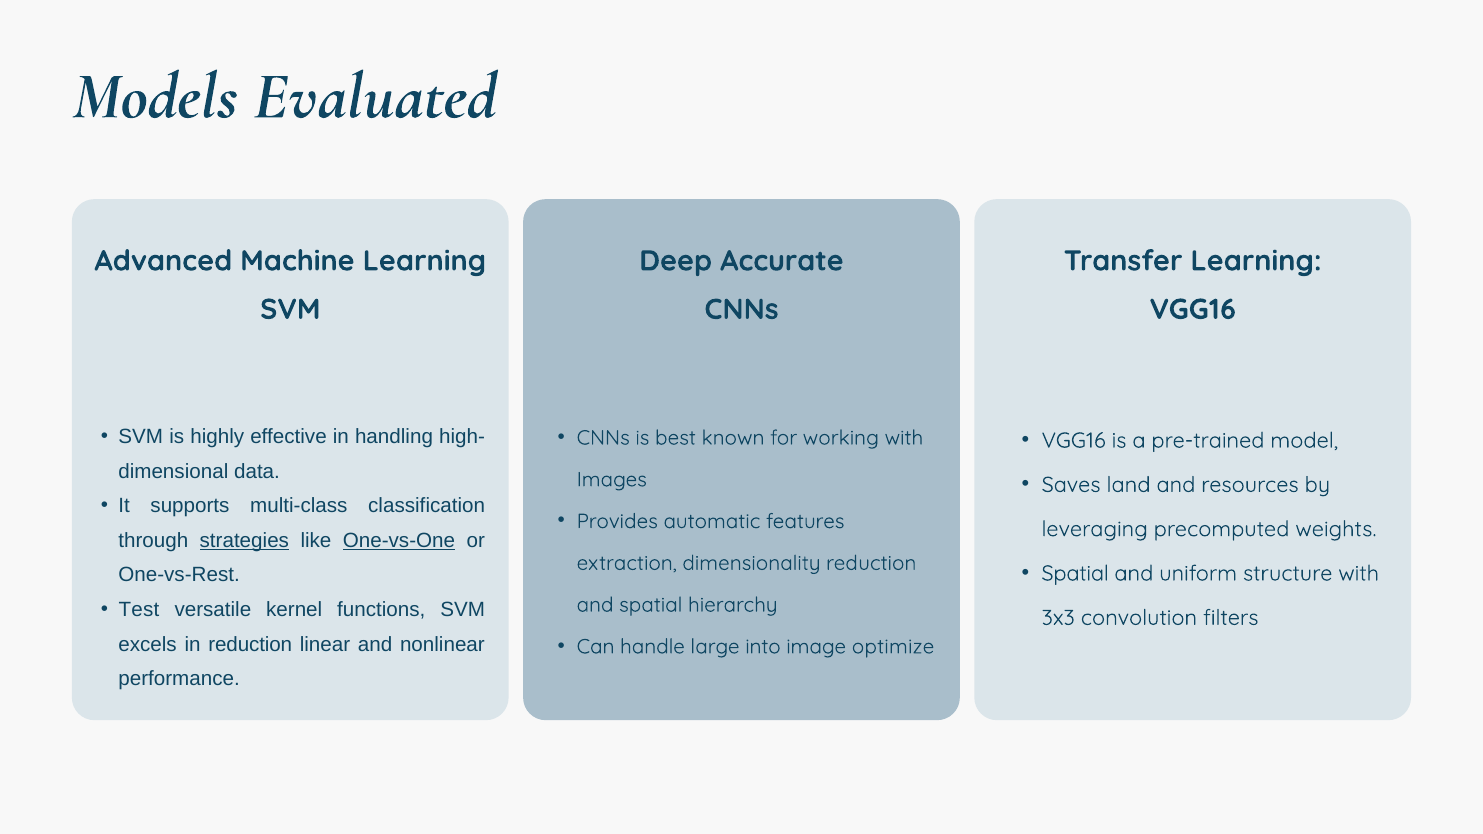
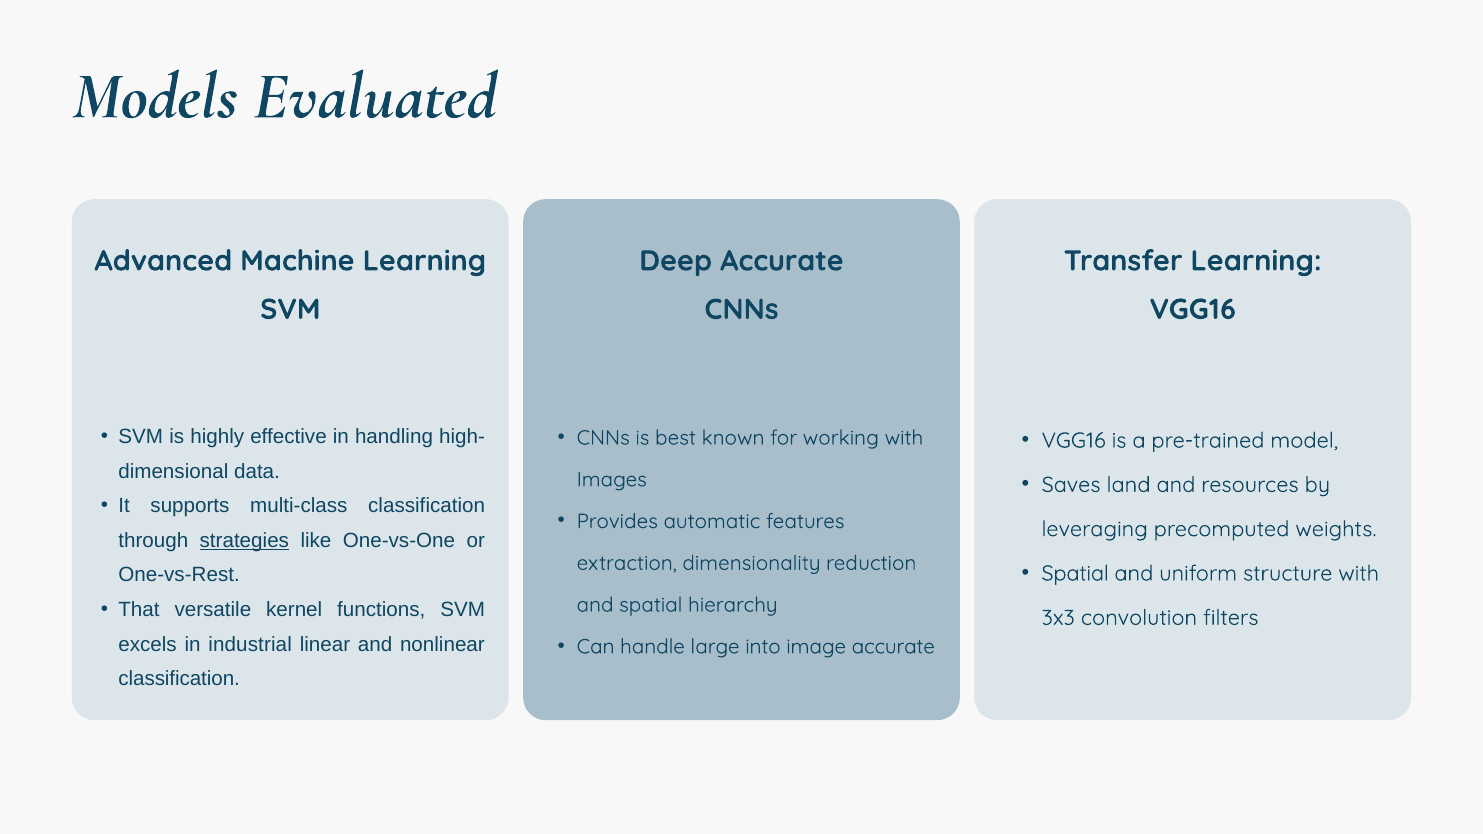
One-vs-One underline: present -> none (399, 541)
Test: Test -> That (139, 610)
in reduction: reduction -> industrial (250, 644)
image optimize: optimize -> accurate (893, 647)
performance: performance -> classification (179, 679)
